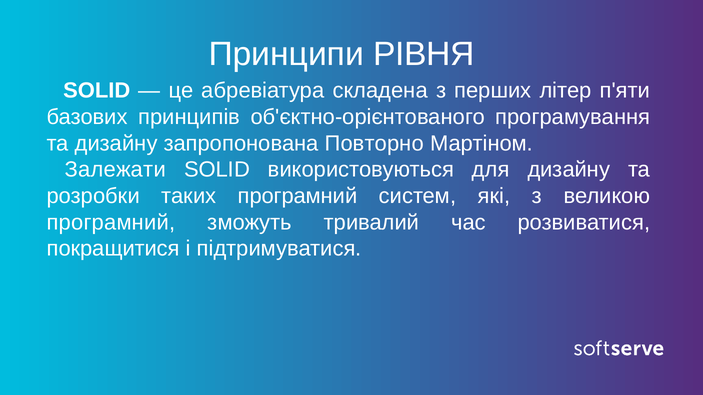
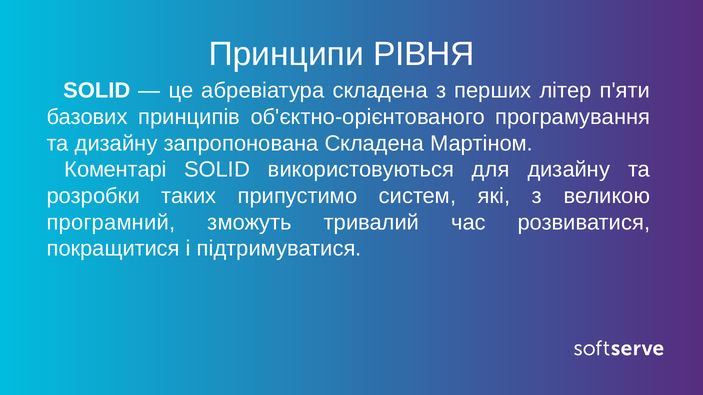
запропонована Повторно: Повторно -> Складена (374, 144)
Залежати: Залежати -> Коментарі (115, 170)
таких програмний: програмний -> припустимо (298, 196)
